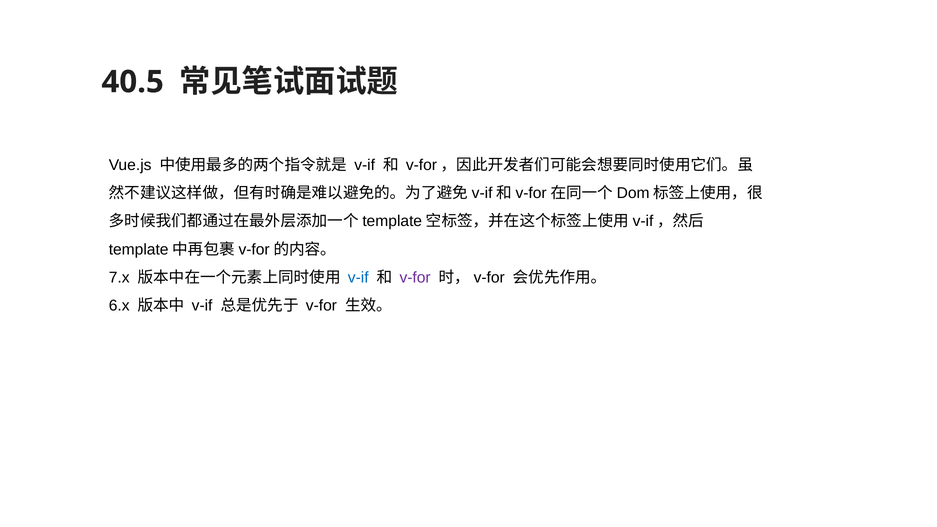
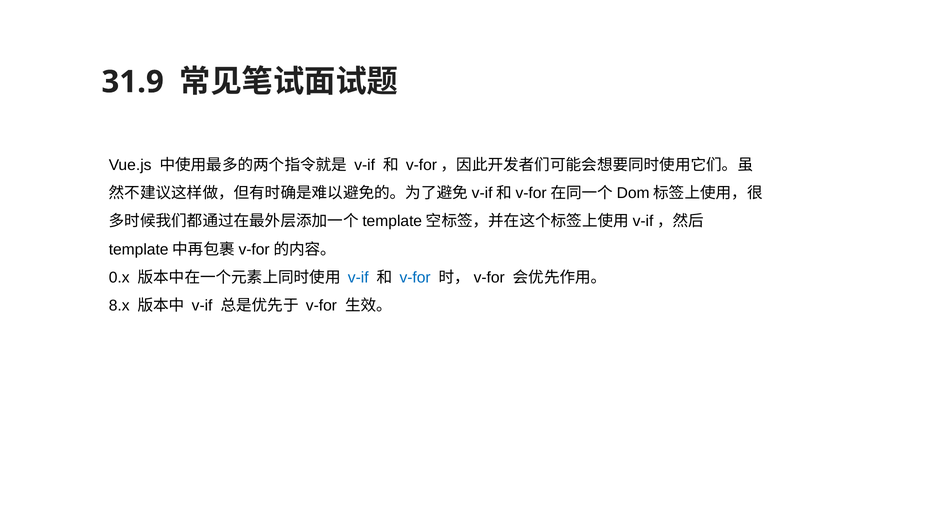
40.5: 40.5 -> 31.9 (133, 82)
7.x: 7.x -> 0.x (119, 278)
v-for colour: purple -> blue (415, 278)
6.x: 6.x -> 8.x (119, 306)
